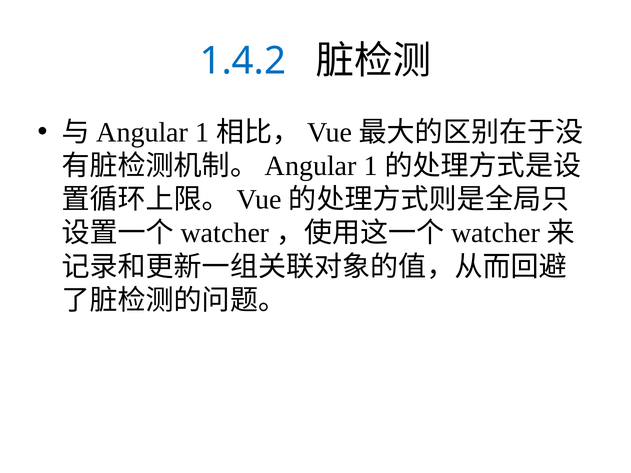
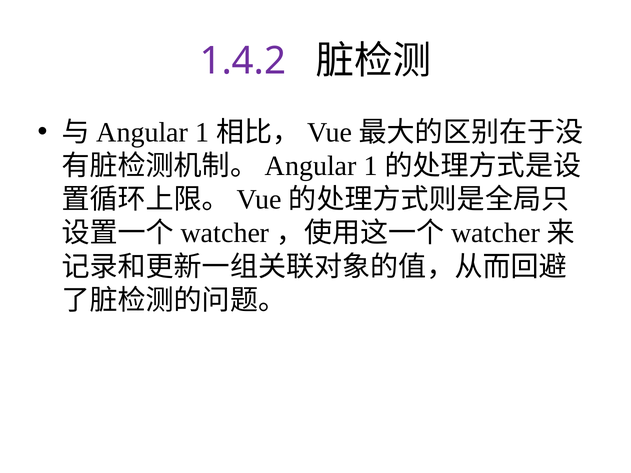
1.4.2 colour: blue -> purple (243, 61)
